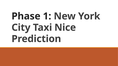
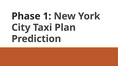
Nice: Nice -> Plan (65, 28)
